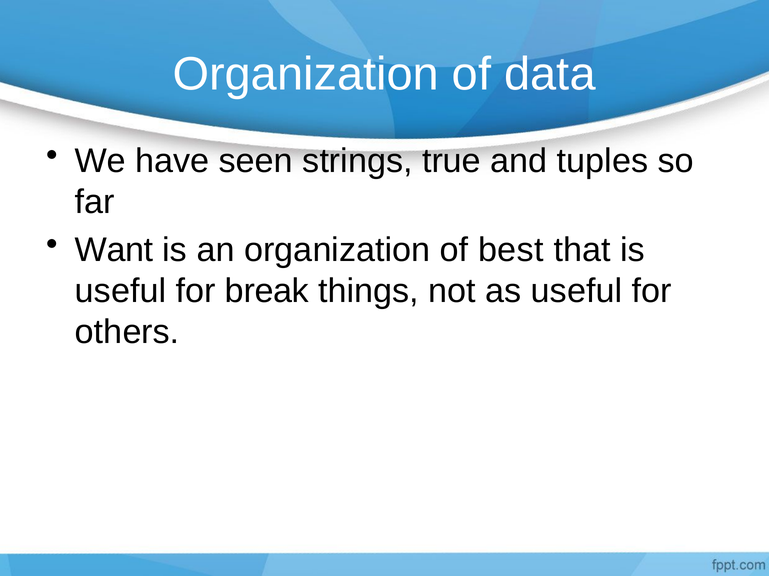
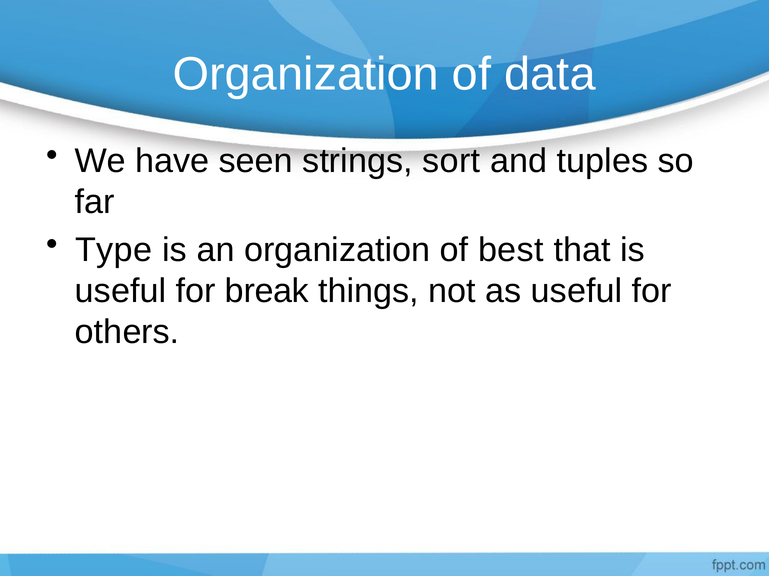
true: true -> sort (451, 161)
Want: Want -> Type (114, 250)
